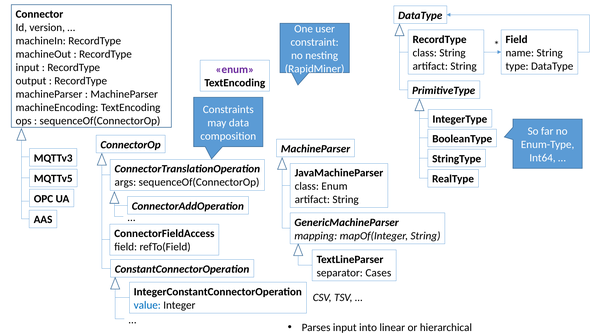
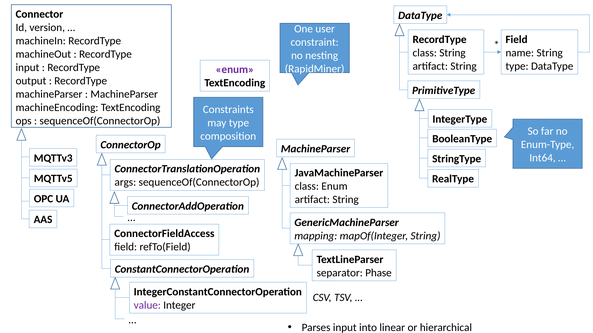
may data: data -> type (239, 123)
Cases: Cases -> Phase (378, 273)
value colour: blue -> purple (147, 306)
